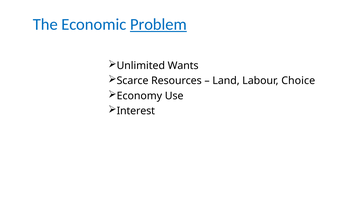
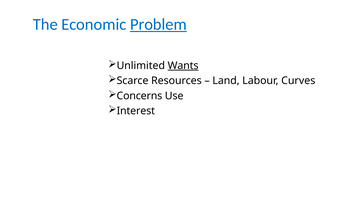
Wants underline: none -> present (183, 66)
Choice: Choice -> Curves (298, 81)
Economy: Economy -> Concerns (139, 96)
